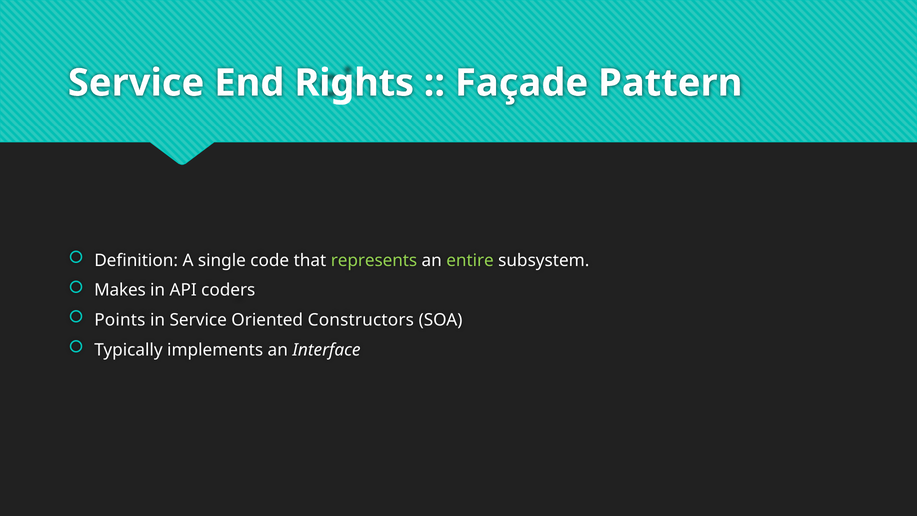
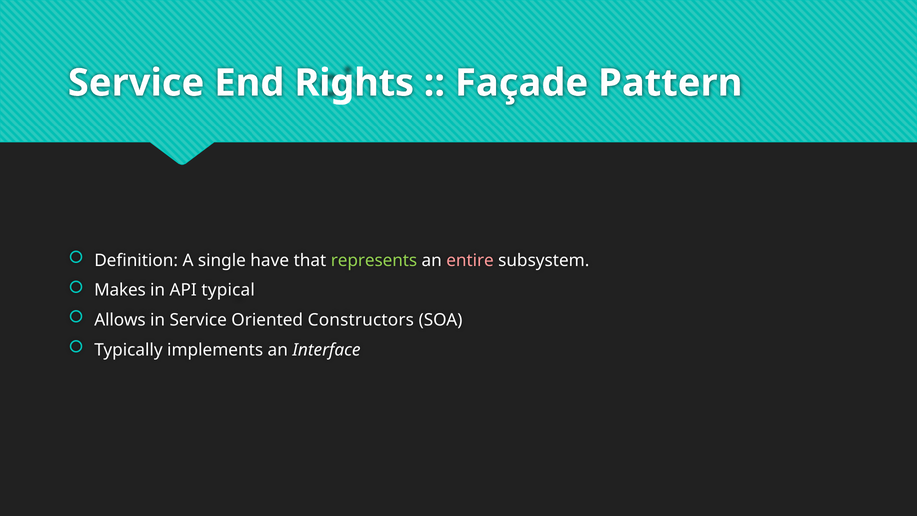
code: code -> have (270, 260)
entire colour: light green -> pink (470, 260)
coders: coders -> typical (228, 290)
Points: Points -> Allows (120, 320)
